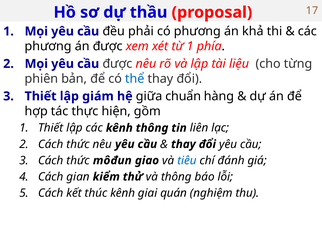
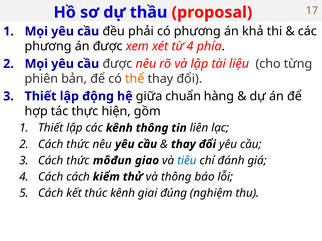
từ 1: 1 -> 4 (190, 46)
thể colour: blue -> orange (135, 79)
giám: giám -> động (98, 96)
Cách gian: gian -> cách (78, 177)
quán: quán -> đúng (174, 193)
